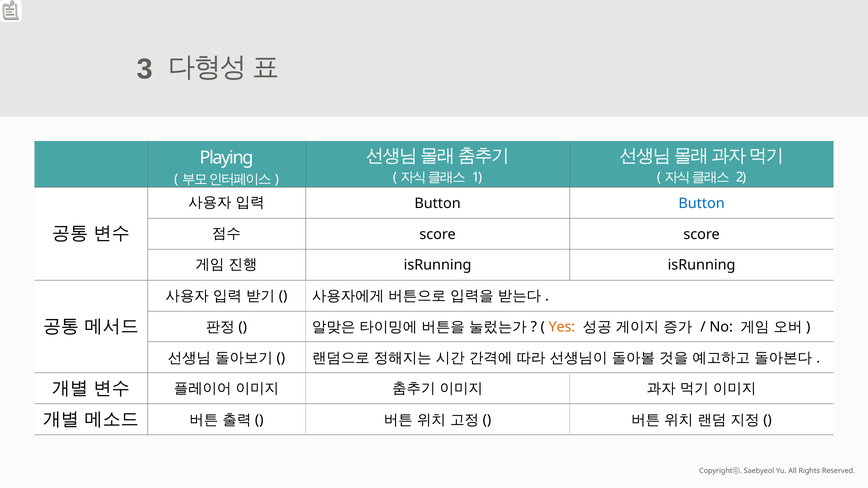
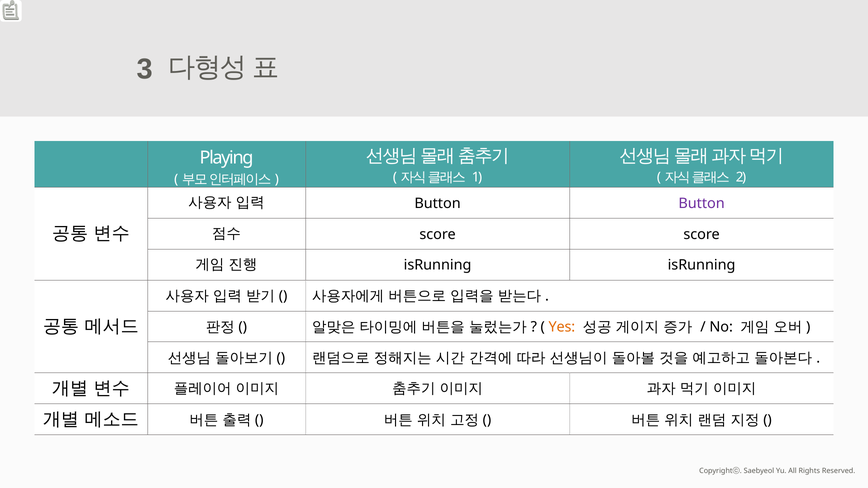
Button colour: blue -> purple (702, 203)
